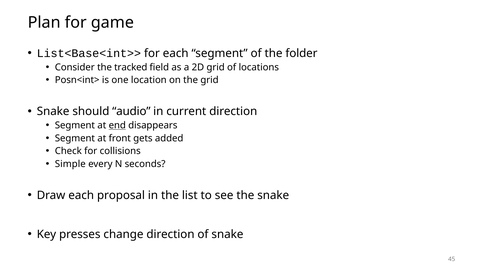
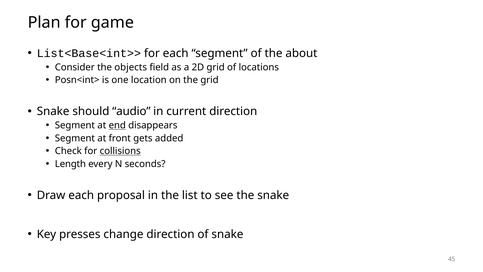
folder: folder -> about (301, 53)
tracked: tracked -> objects (131, 67)
collisions underline: none -> present (120, 151)
Simple: Simple -> Length (70, 164)
